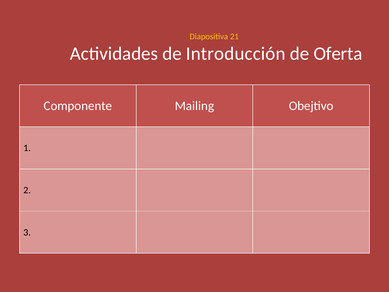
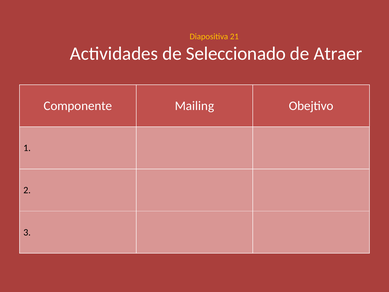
Introducción: Introducción -> Seleccionado (236, 54)
Oferta: Oferta -> Atraer (338, 54)
